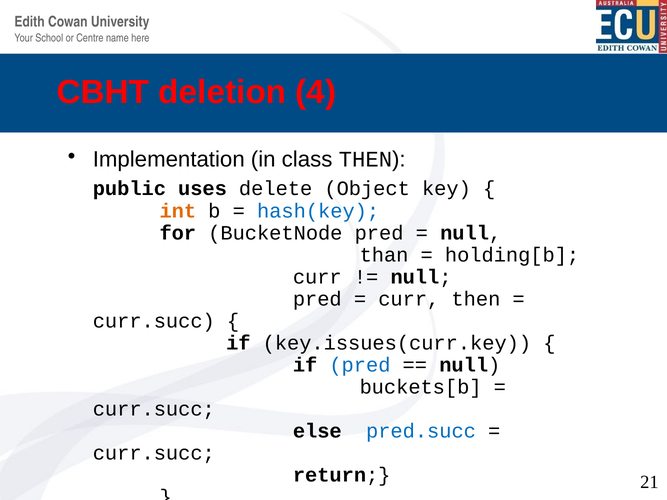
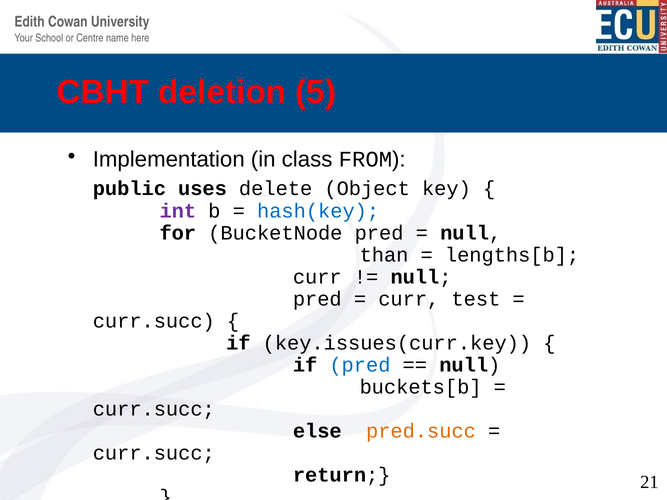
4: 4 -> 5 (316, 92)
class THEN: THEN -> FROM (365, 160)
int colour: orange -> purple (178, 211)
holding[b: holding[b -> lengths[b (512, 255)
curr then: then -> test (476, 299)
pred.succ colour: blue -> orange (421, 431)
